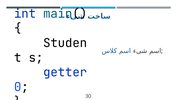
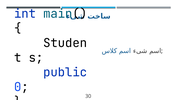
getter: getter -> public (65, 72)
